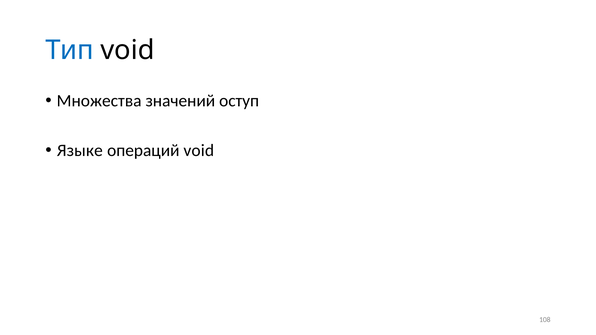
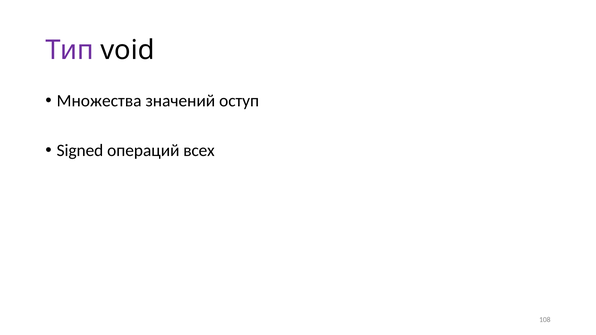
Тип colour: blue -> purple (69, 50)
Языке: Языке -> Signed (80, 151)
операций void: void -> всех (199, 151)
